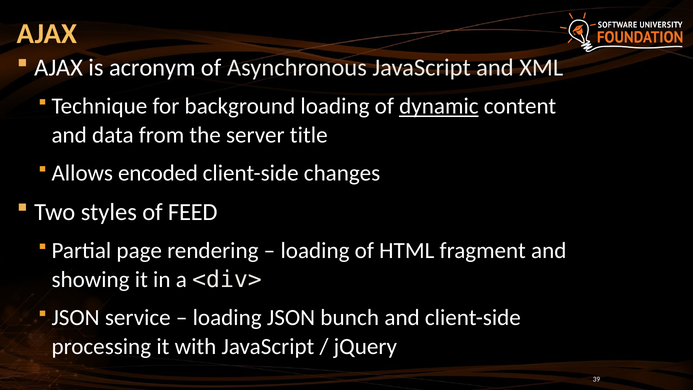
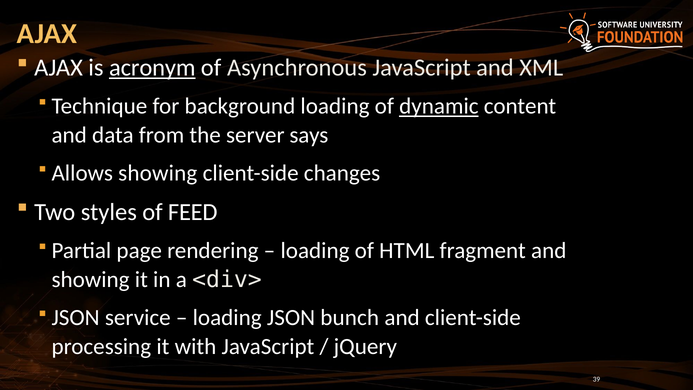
acronym underline: none -> present (152, 68)
title: title -> says (309, 135)
Allows encoded: encoded -> showing (158, 173)
